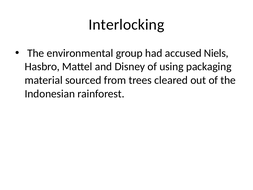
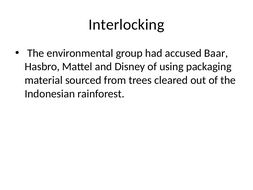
Niels: Niels -> Baar (216, 53)
